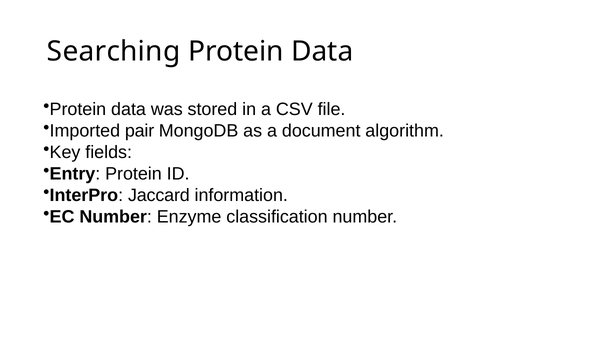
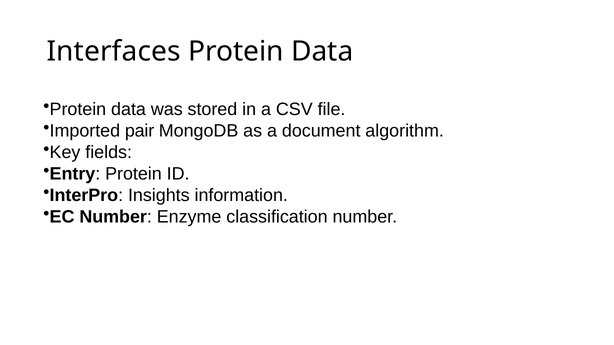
Searching: Searching -> Interfaces (114, 52)
Jaccard: Jaccard -> Insights (159, 195)
